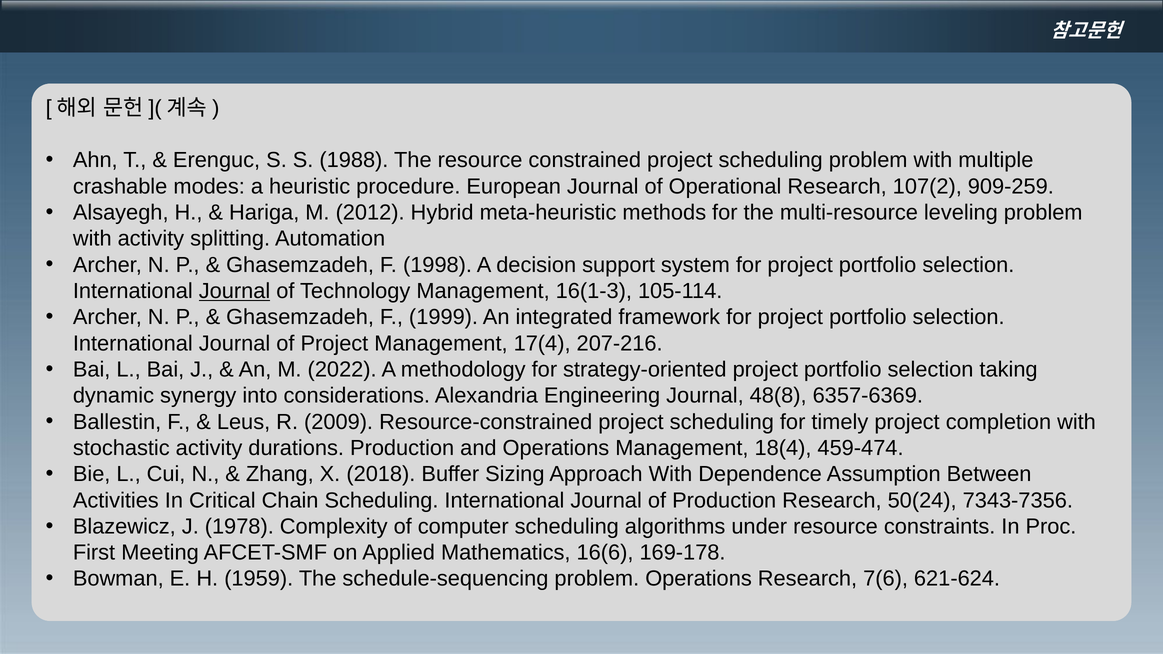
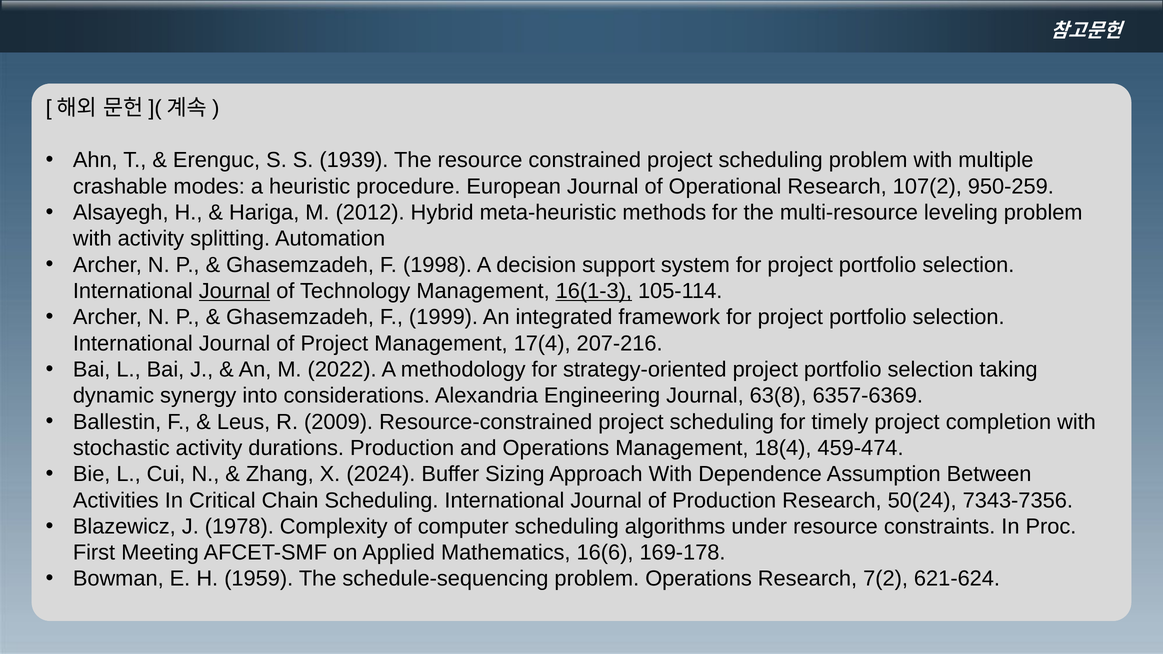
1988: 1988 -> 1939 (354, 160)
909-259: 909-259 -> 950-259 (1011, 186)
16(1-3 underline: none -> present (594, 291)
48(8: 48(8 -> 63(8 (778, 396)
2018: 2018 -> 2024 (381, 474)
7(6: 7(6 -> 7(2 (886, 579)
